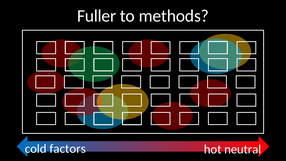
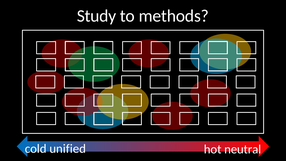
Fuller: Fuller -> Study (97, 16)
factors: factors -> unified (68, 149)
